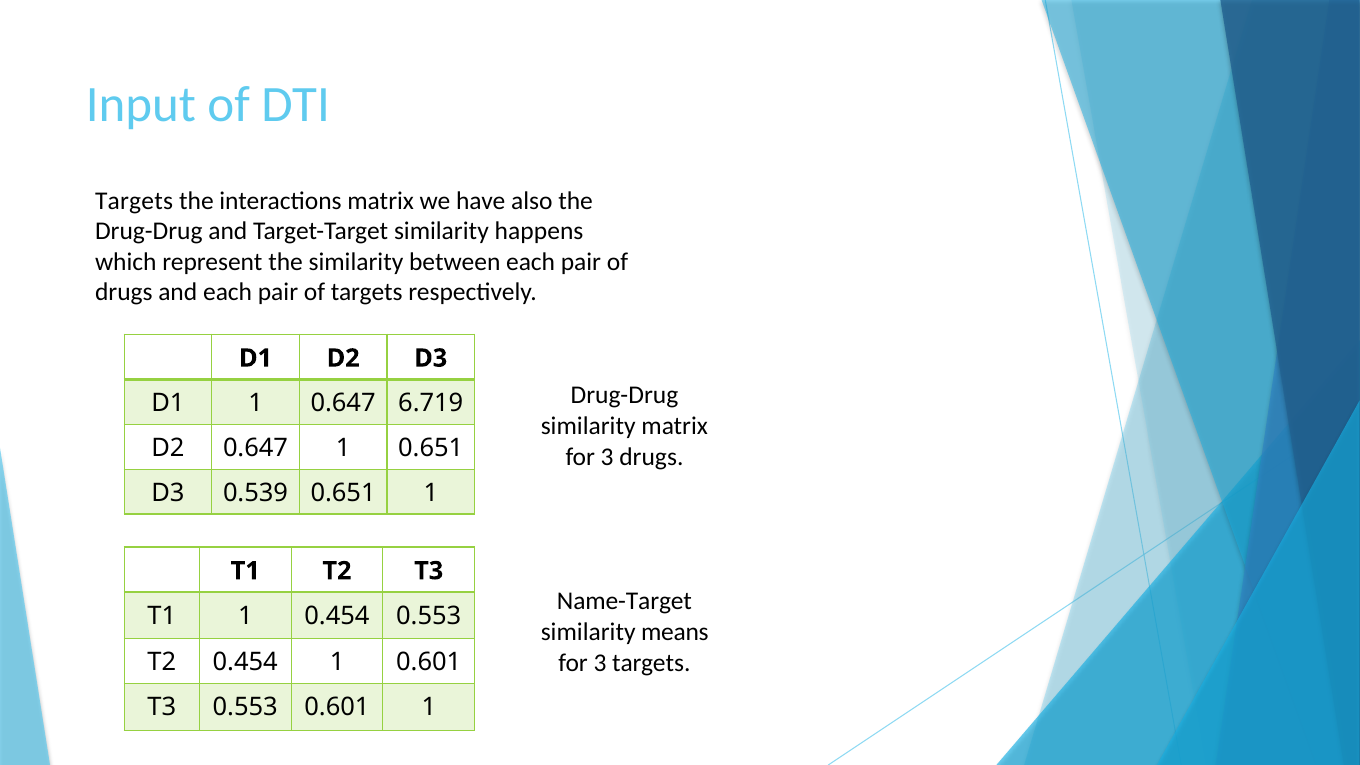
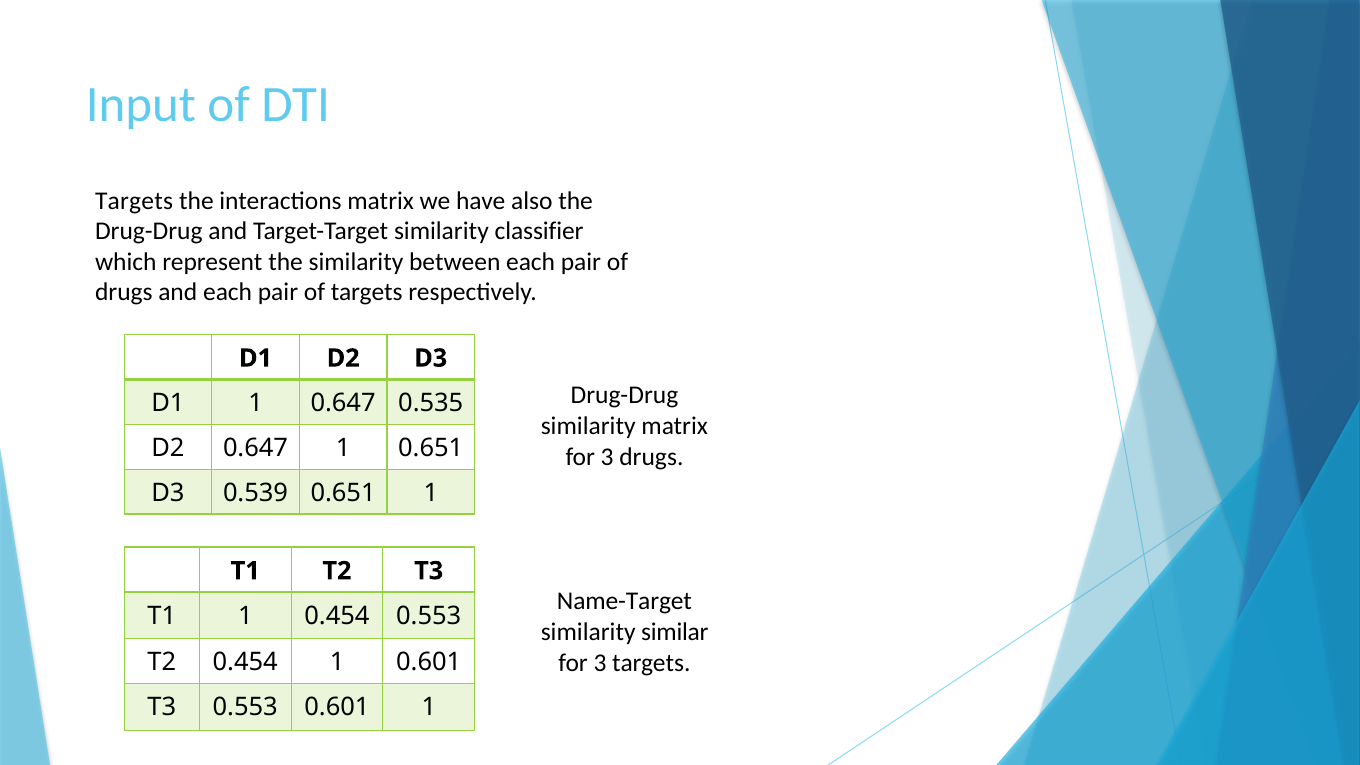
happens: happens -> classifier (539, 231)
6.719: 6.719 -> 0.535 (431, 403)
means: means -> similar (675, 633)
